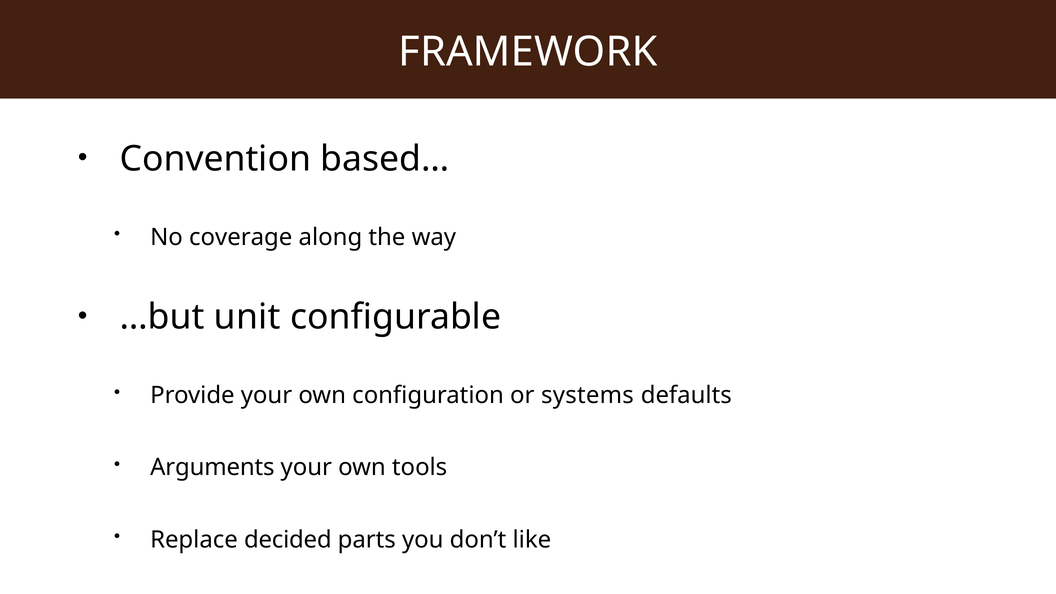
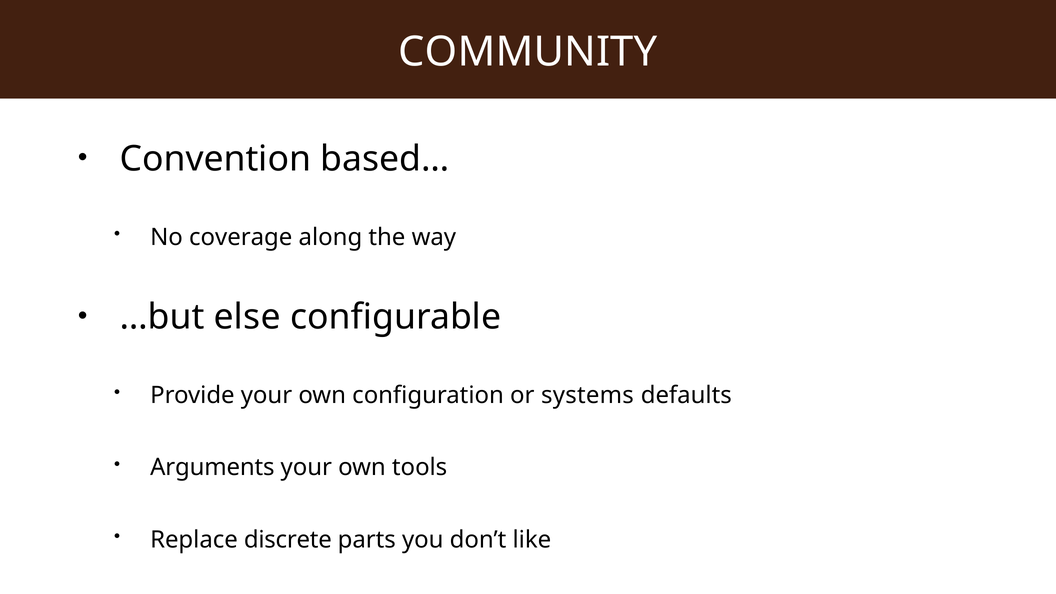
FRAMEWORK: FRAMEWORK -> COMMUNITY (528, 52)
unit: unit -> else (247, 317)
decided: decided -> discrete (288, 540)
